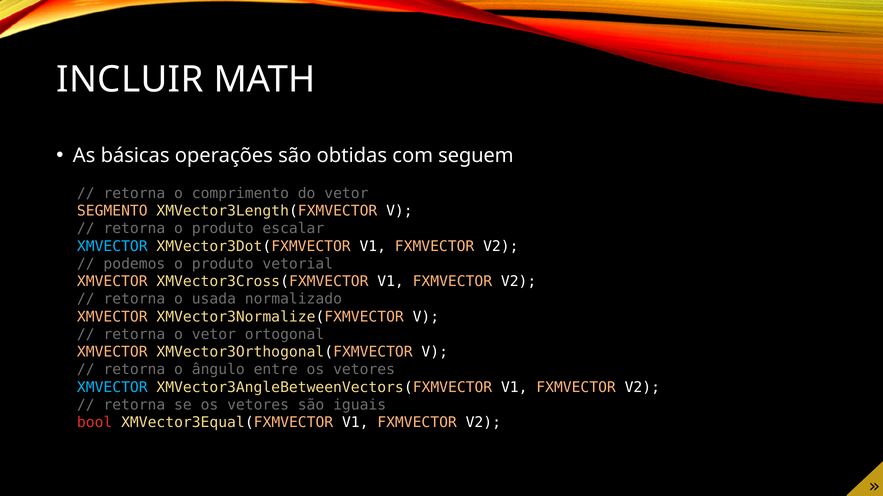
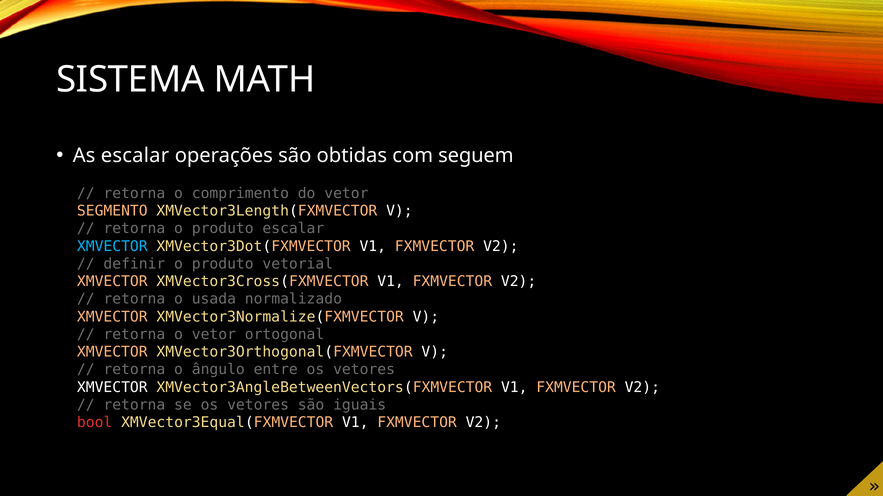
INCLUIR: INCLUIR -> SISTEMA (130, 80)
As básicas: básicas -> escalar (135, 156)
podemos: podemos -> definir (134, 264)
XMVECTOR colour: light blue -> white (112, 388)
